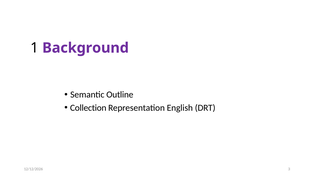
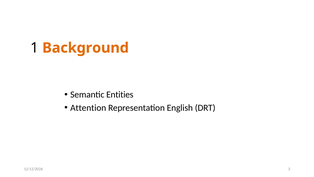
Background colour: purple -> orange (86, 48)
Outline: Outline -> Entities (120, 94)
Collection: Collection -> Attention (88, 108)
